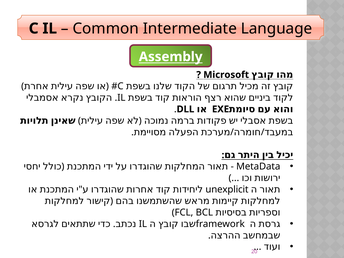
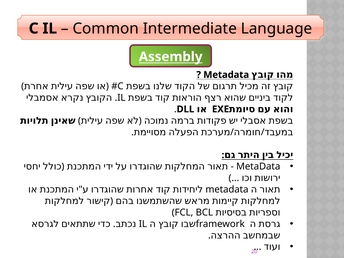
Microsoft: Microsoft -> Metadata (226, 75)
unexplicit: unexplicit -> metadata (227, 189)
